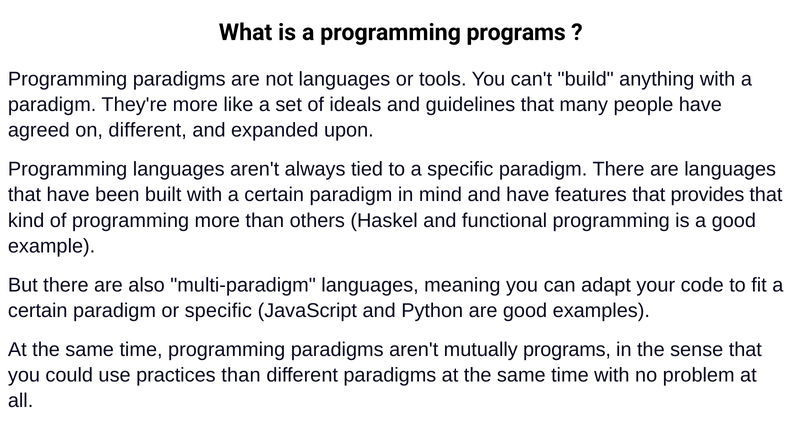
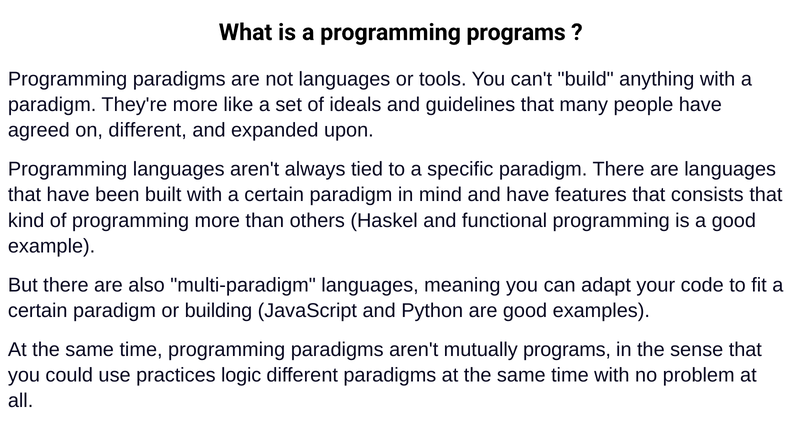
provides: provides -> consists (707, 195)
or specific: specific -> building (218, 310)
practices than: than -> logic (241, 375)
